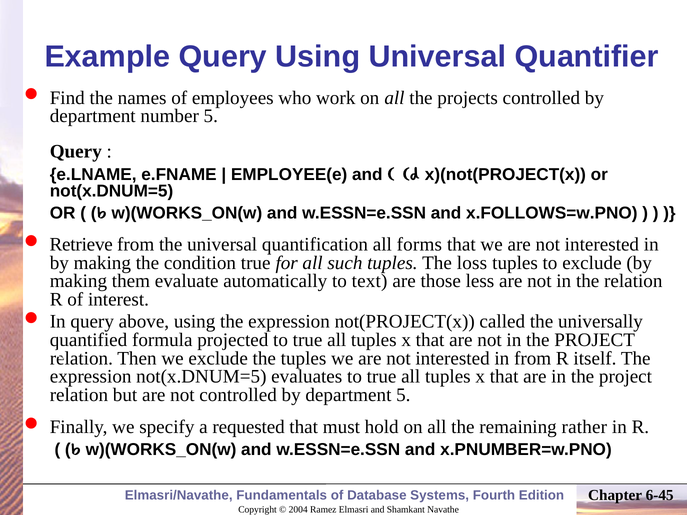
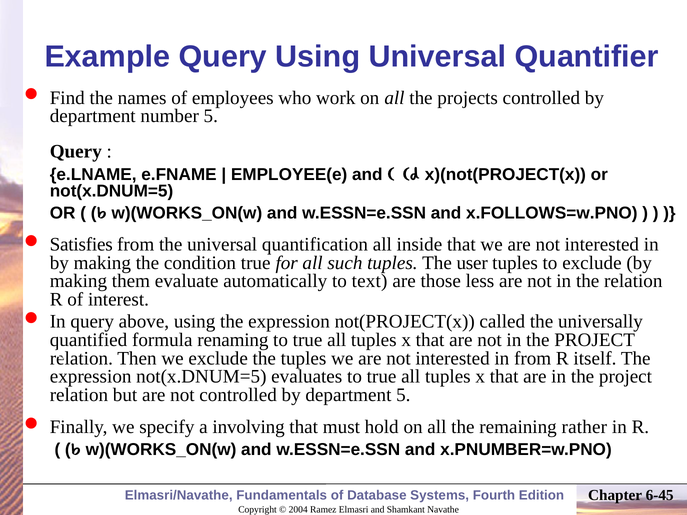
Retrieve: Retrieve -> Satisfies (81, 245)
forms: forms -> inside (419, 245)
loss: loss -> user (472, 263)
projected: projected -> renaming (233, 340)
requested: requested -> involving (249, 427)
